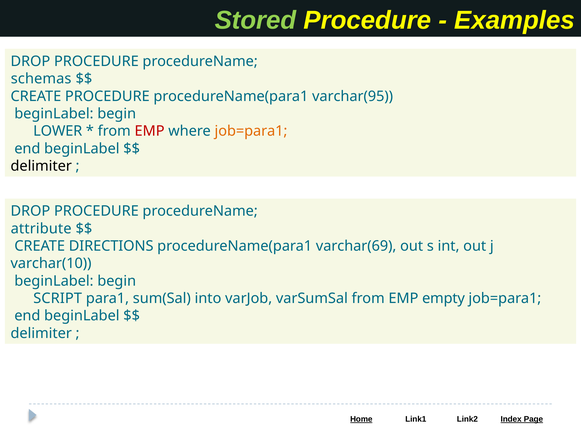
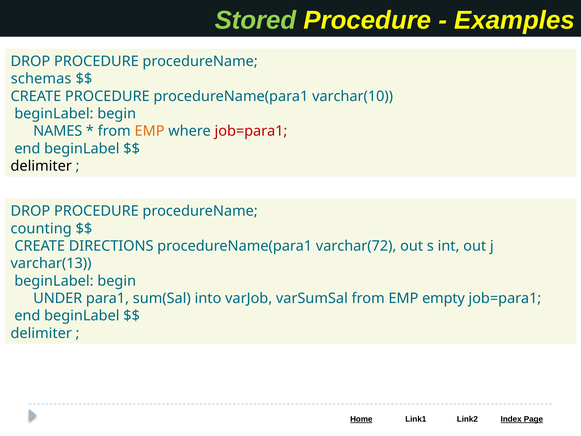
varchar(95: varchar(95 -> varchar(10 (353, 96)
LOWER: LOWER -> NAMES (58, 131)
EMP colour: red -> orange (150, 131)
job=para1 colour: orange -> red (251, 131)
attribute: attribute -> counting (41, 228)
varchar(69: varchar(69 -> varchar(72 (356, 246)
varchar(10: varchar(10 -> varchar(13 (51, 263)
SCRIPT: SCRIPT -> UNDER (58, 298)
